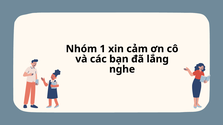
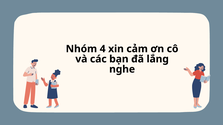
1: 1 -> 4 (103, 49)
